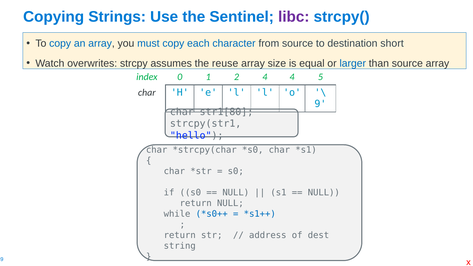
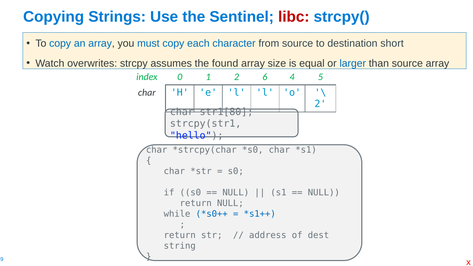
libc colour: purple -> red (294, 17)
reuse: reuse -> found (225, 63)
2 4: 4 -> 6 (265, 77)
9: 9 -> 2 (320, 104)
